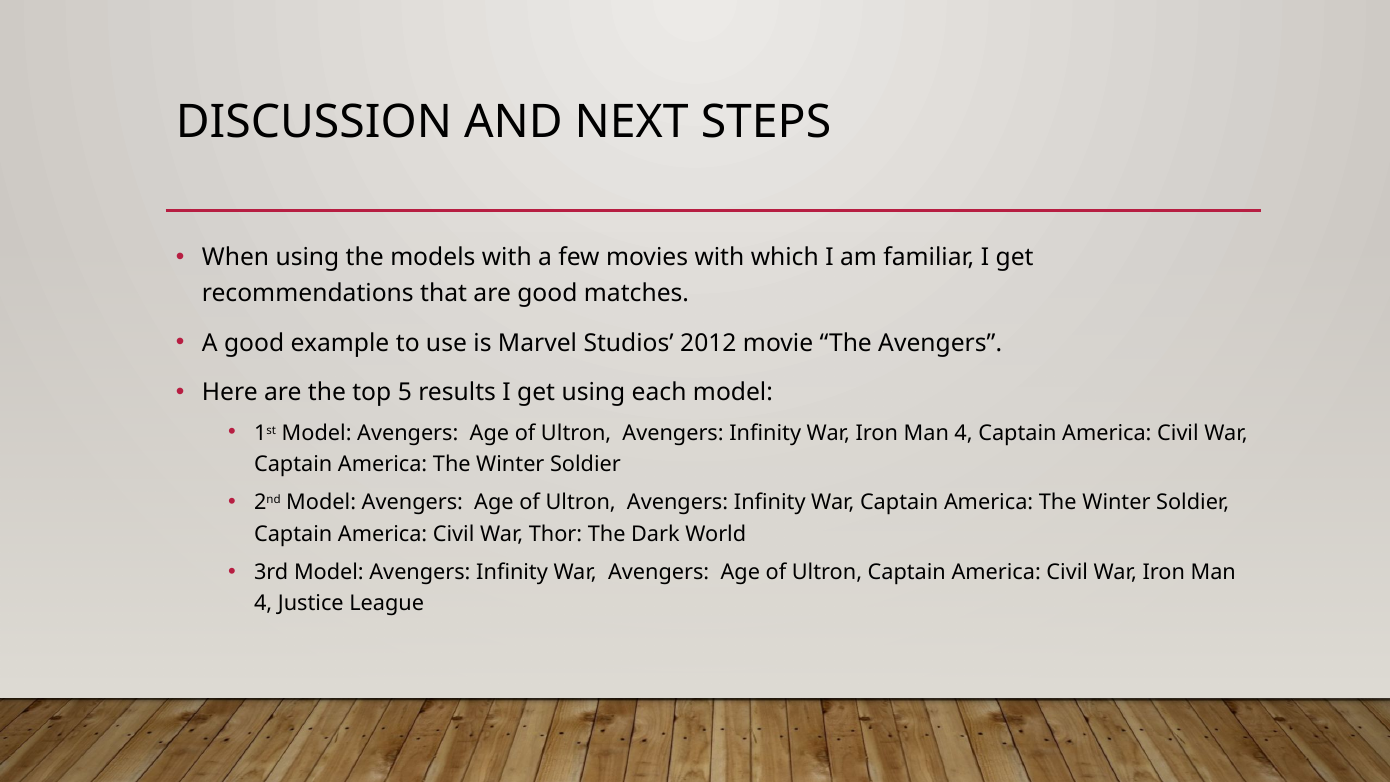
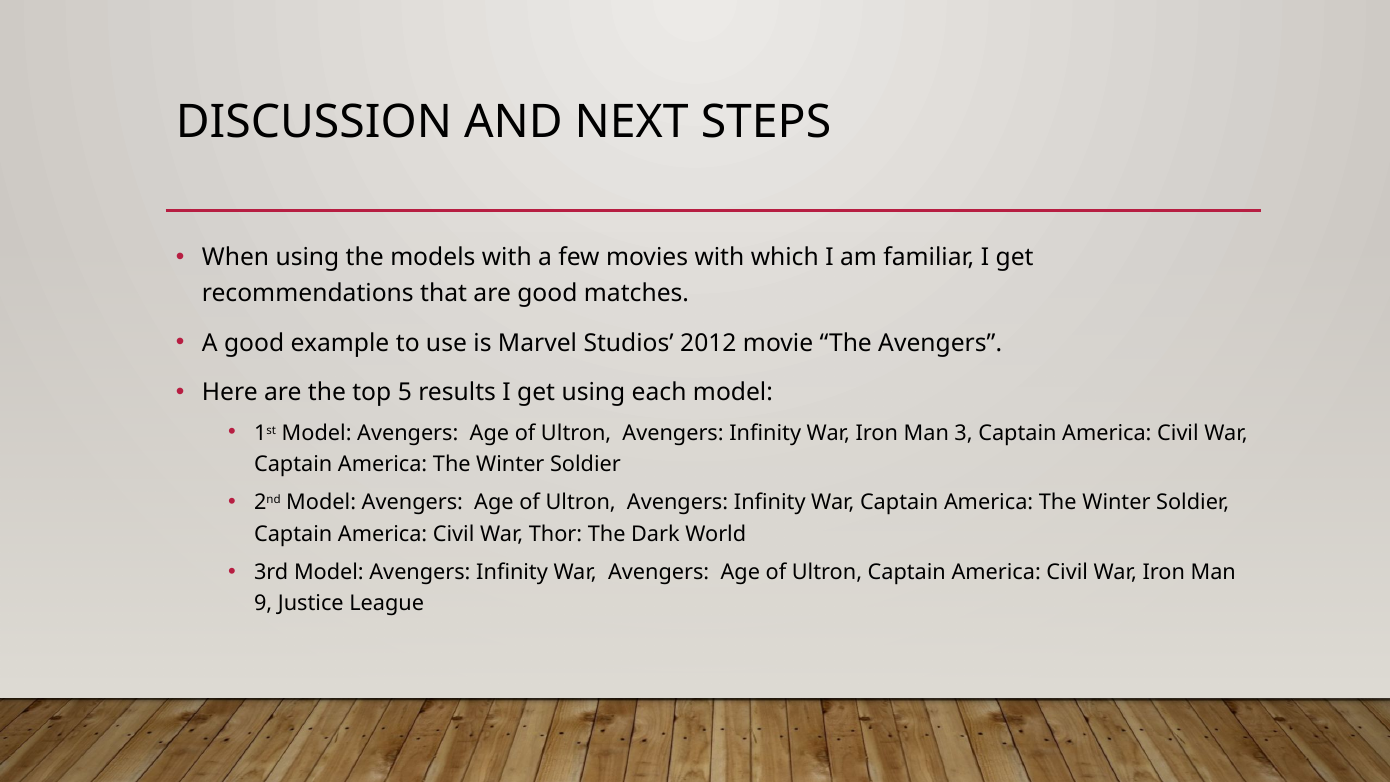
4: 4 -> 3 (964, 433)
4: 4 -> 9 (263, 604)
